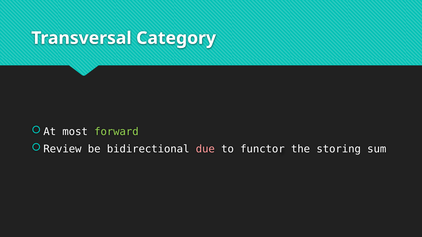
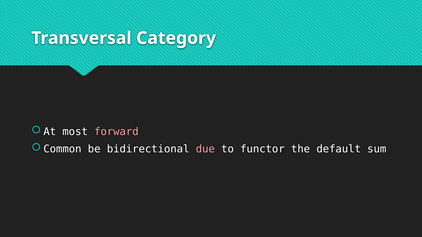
forward colour: light green -> pink (116, 132)
Review: Review -> Common (62, 149)
storing: storing -> default (339, 149)
